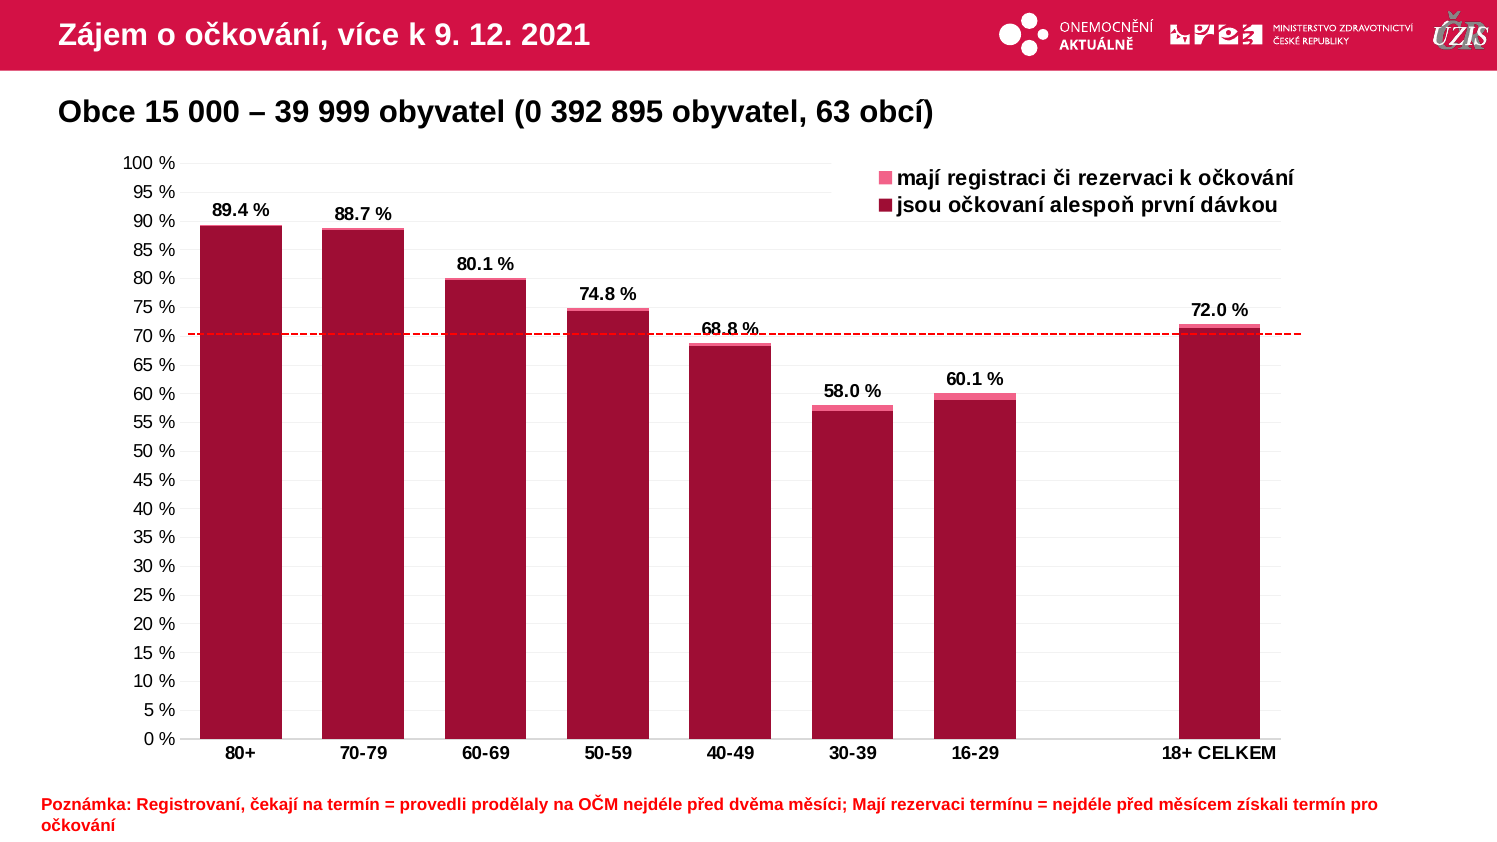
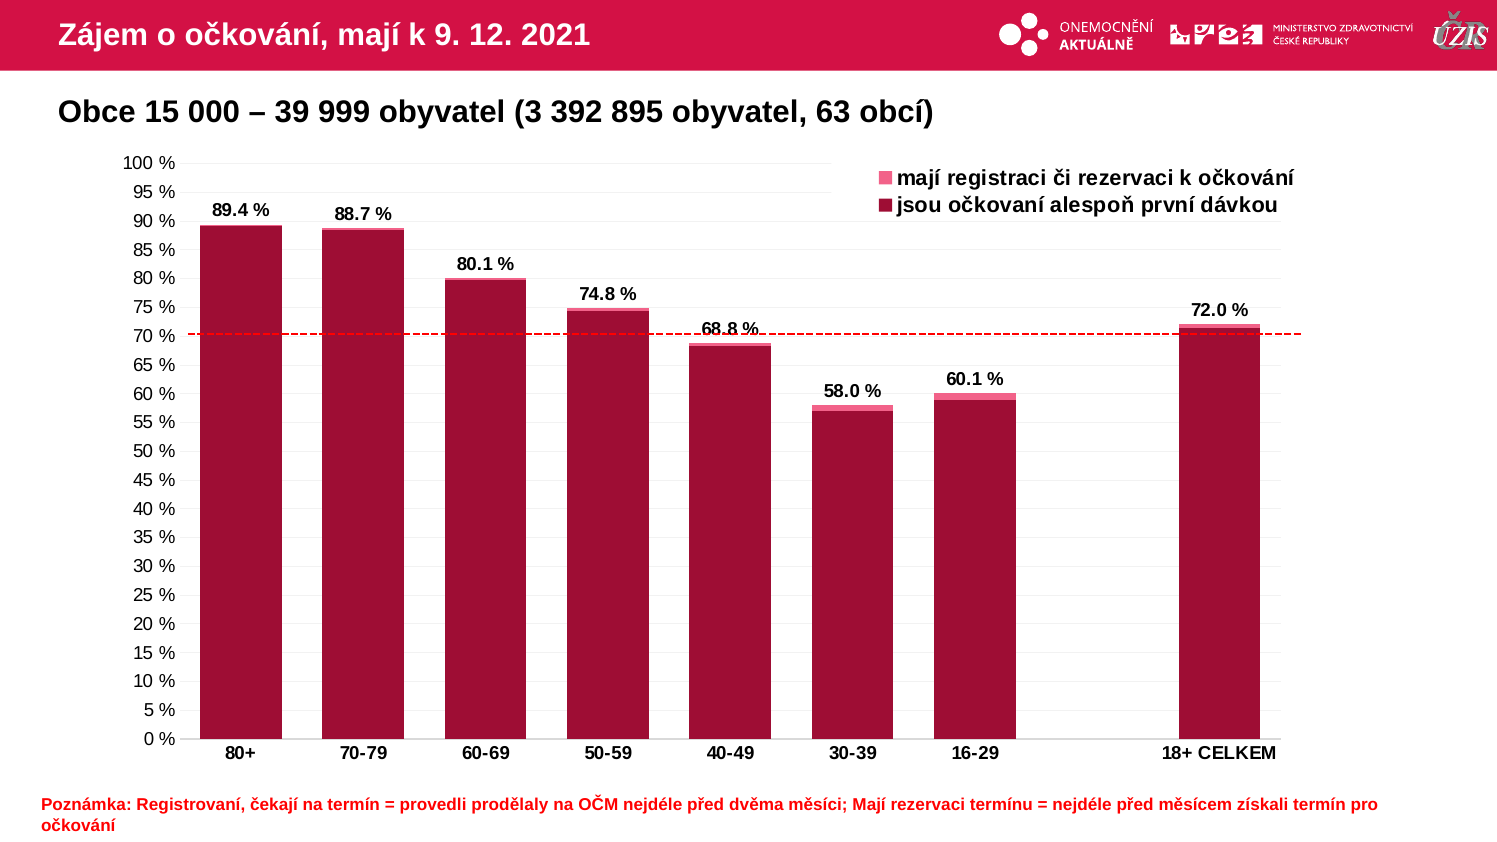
očkování více: více -> mají (368, 35)
obyvatel 0: 0 -> 3 (528, 112)
